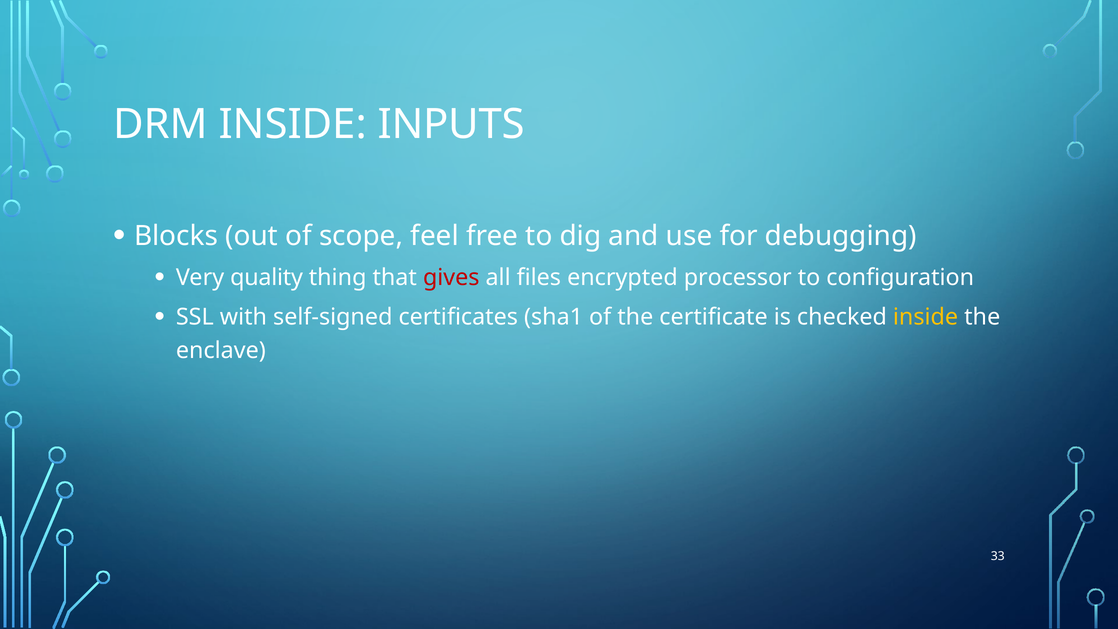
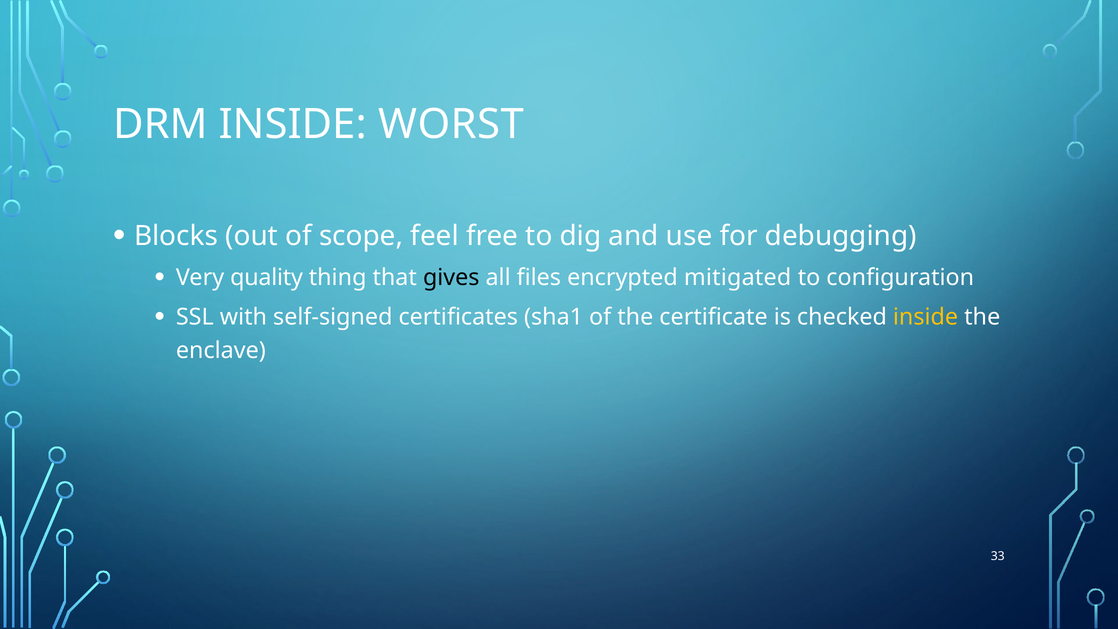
INPUTS: INPUTS -> WORST (451, 124)
gives colour: red -> black (451, 278)
processor: processor -> mitigated (738, 278)
